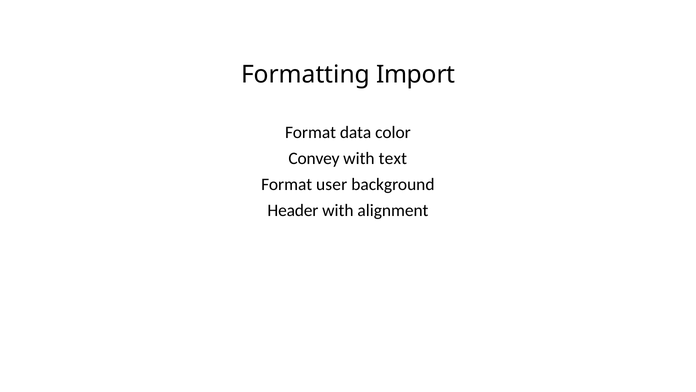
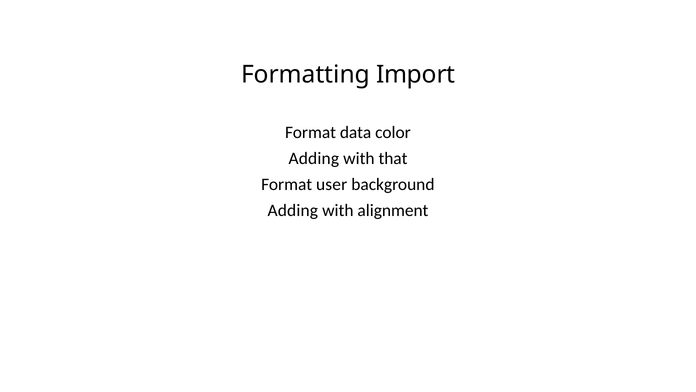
Convey: Convey -> Adding (314, 158)
text: text -> that (393, 158)
Header: Header -> Adding (293, 210)
